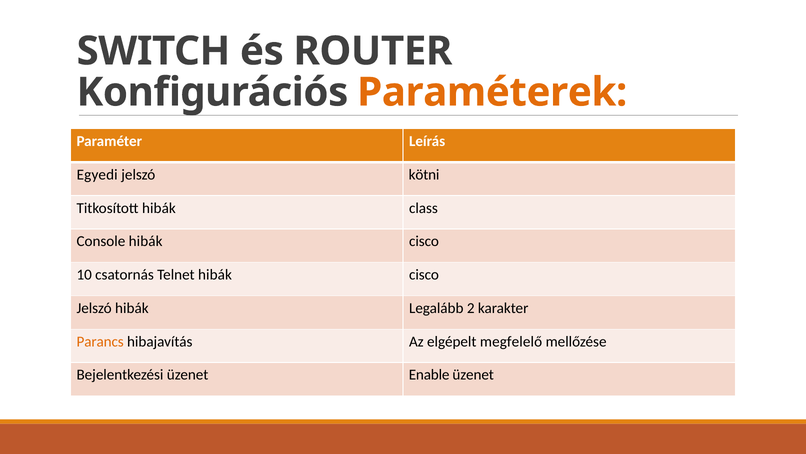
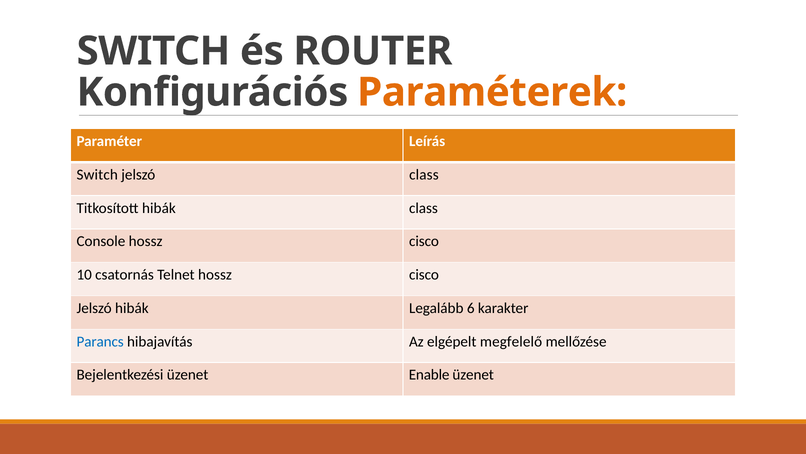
Egyedi: Egyedi -> Switch (97, 174)
jelszó kötni: kötni -> class (424, 174)
Console hibák: hibák -> hossz (146, 241)
Telnet hibák: hibák -> hossz (215, 274)
2: 2 -> 6 (471, 308)
Parancs colour: orange -> blue (100, 341)
